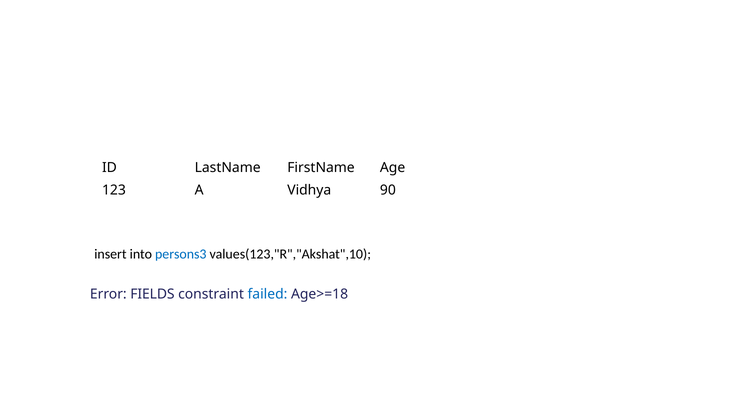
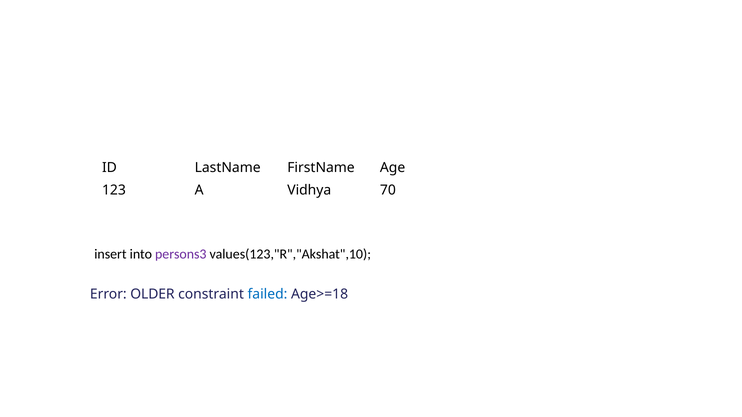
90: 90 -> 70 (388, 190)
persons3 colour: blue -> purple (181, 254)
FIELDS: FIELDS -> OLDER (152, 294)
